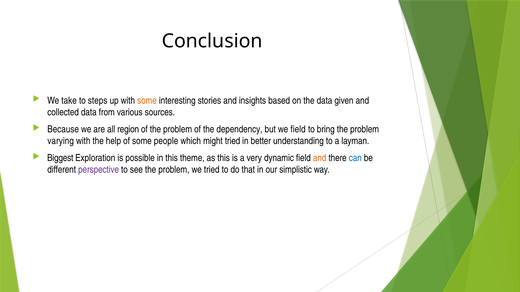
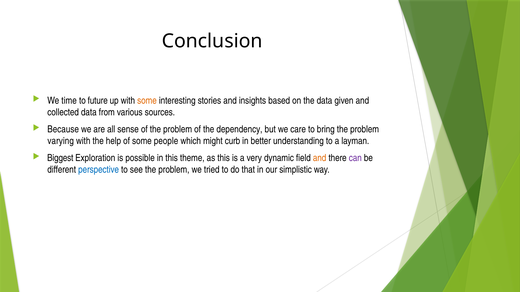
take: take -> time (69, 101)
steps: steps -> future (98, 101)
region: region -> sense (128, 129)
we field: field -> care (298, 129)
might tried: tried -> curb (233, 141)
can colour: blue -> purple (355, 158)
perspective colour: purple -> blue (99, 170)
